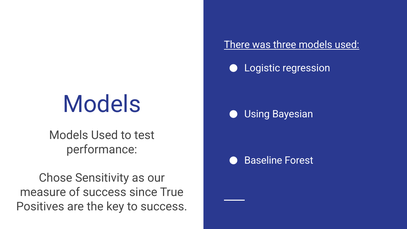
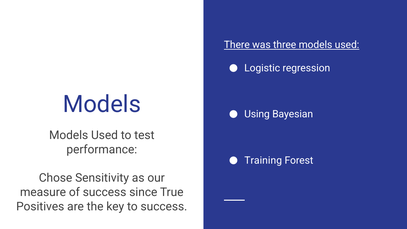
Baseline: Baseline -> Training (263, 160)
